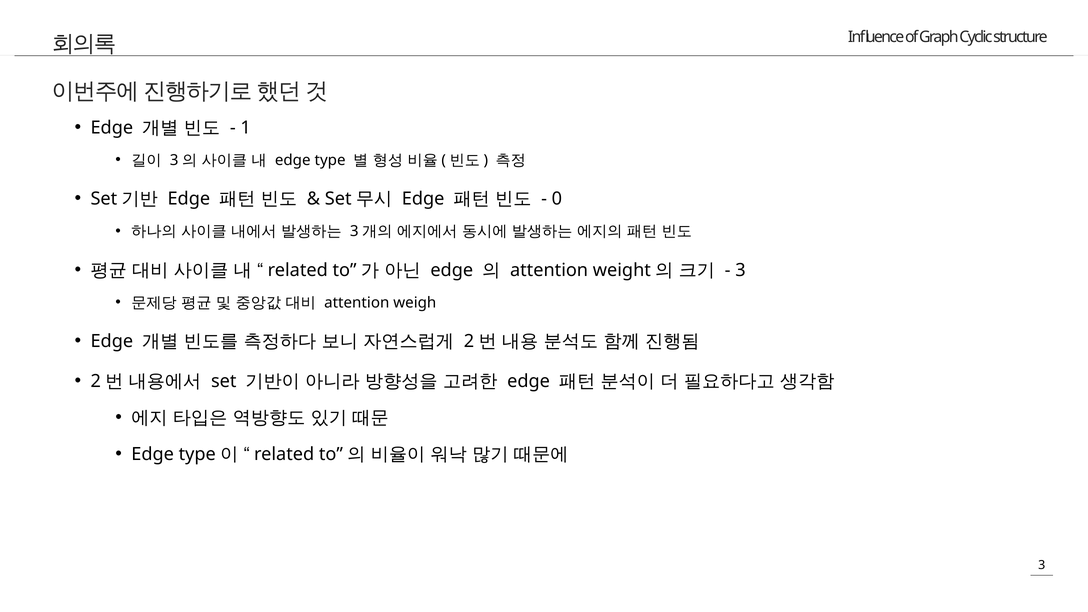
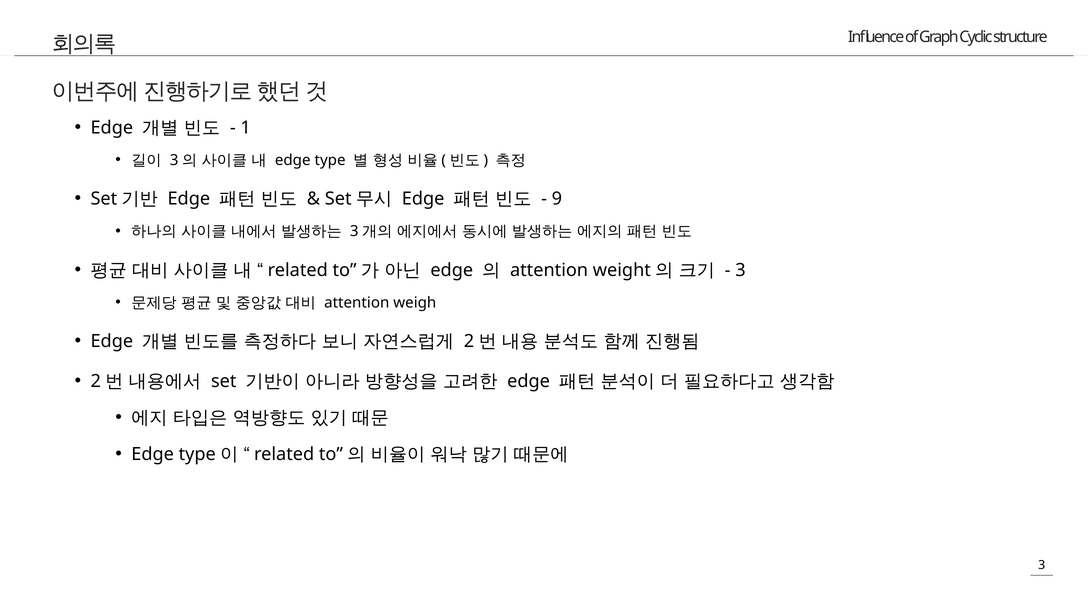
0: 0 -> 9 (557, 199)
